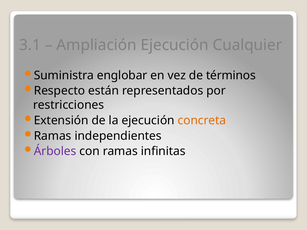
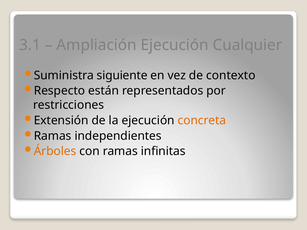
englobar: englobar -> siguiente (122, 75)
términos: términos -> contexto (231, 75)
Árboles colour: purple -> orange (55, 151)
